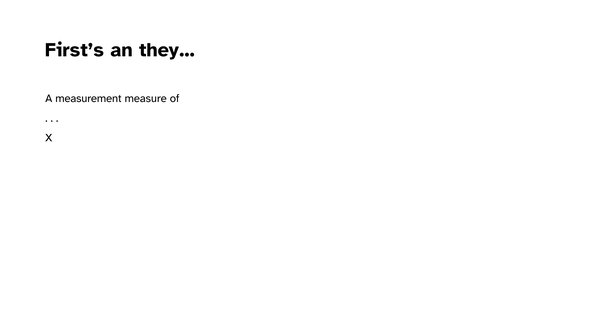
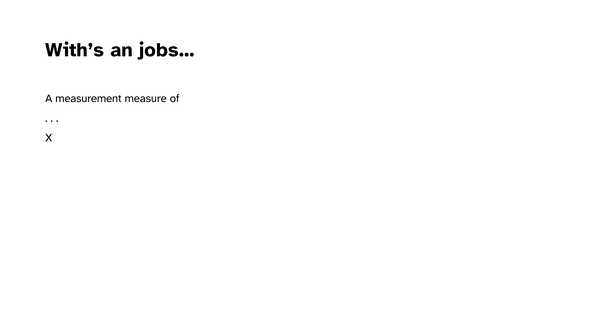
First’s: First’s -> With’s (75, 50)
they…: they… -> jobs… (167, 50)
